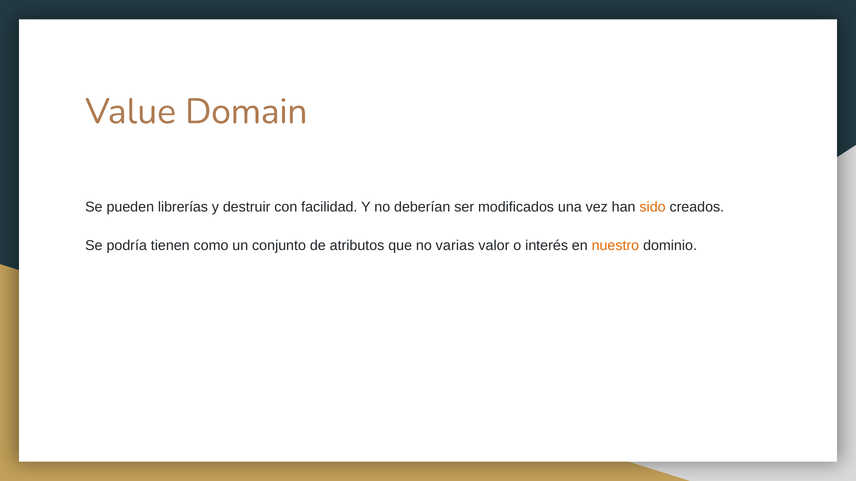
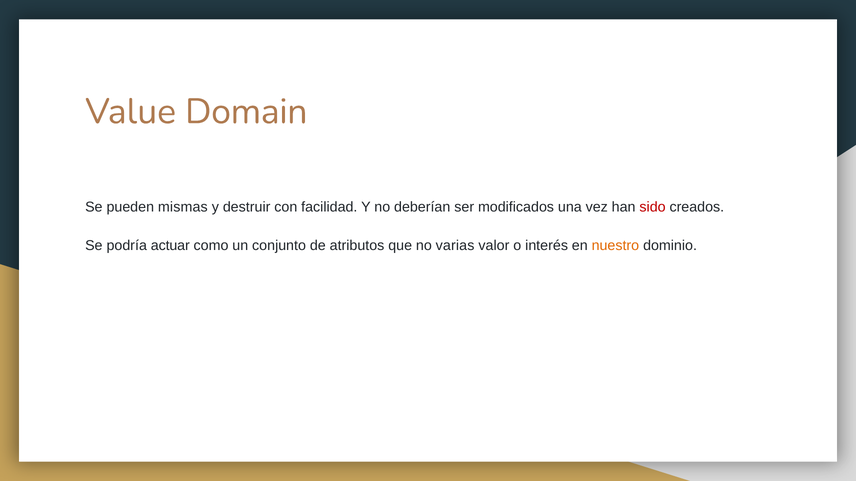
librerías: librerías -> mismas (183, 207)
sido colour: orange -> red (653, 207)
tienen: tienen -> actuar (170, 246)
